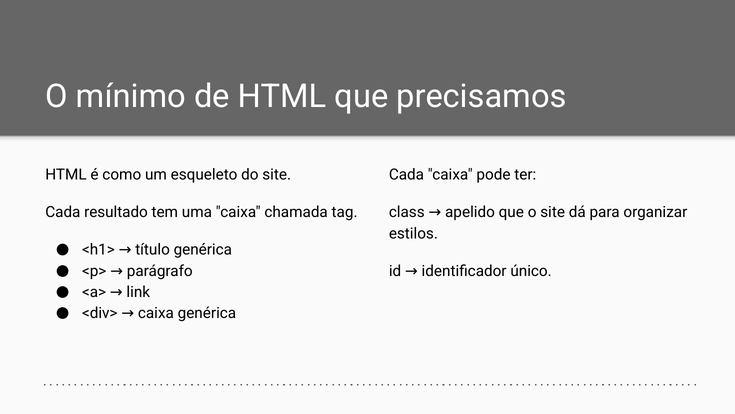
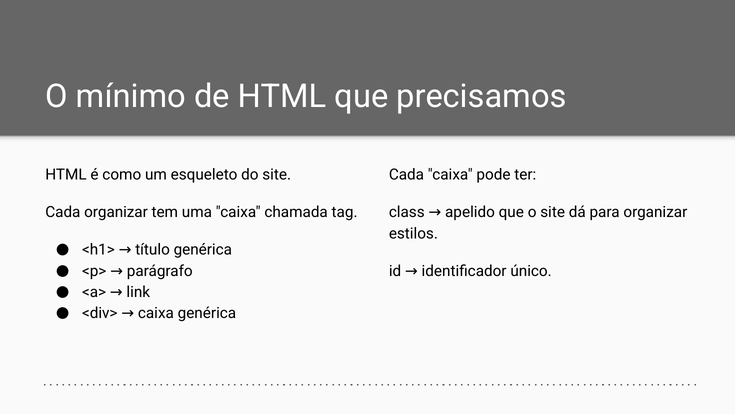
Cada resultado: resultado -> organizar (116, 212)
